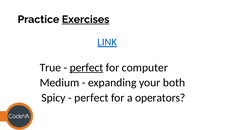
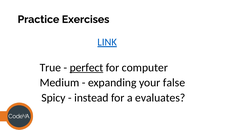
Exercises underline: present -> none (86, 19)
both: both -> false (174, 83)
perfect: perfect -> instead (91, 98)
operators: operators -> evaluates (160, 98)
